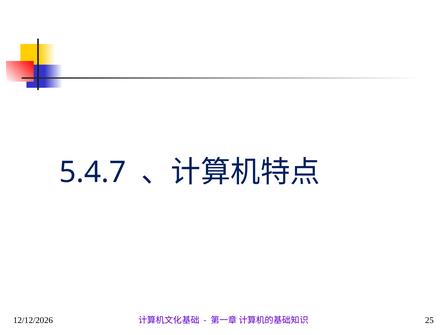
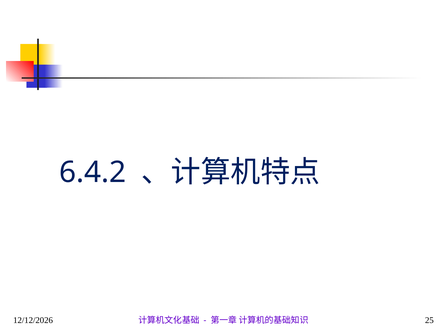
5.4.7: 5.4.7 -> 6.4.2 (93, 172)
